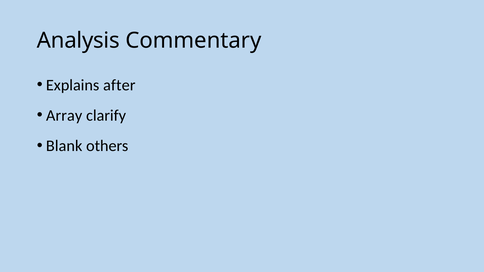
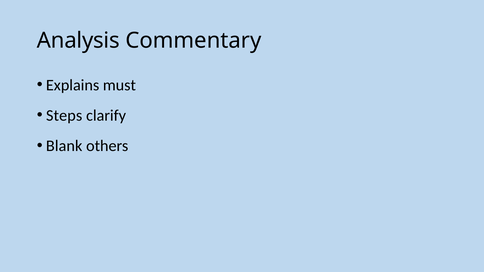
after: after -> must (119, 85)
Array: Array -> Steps (64, 116)
